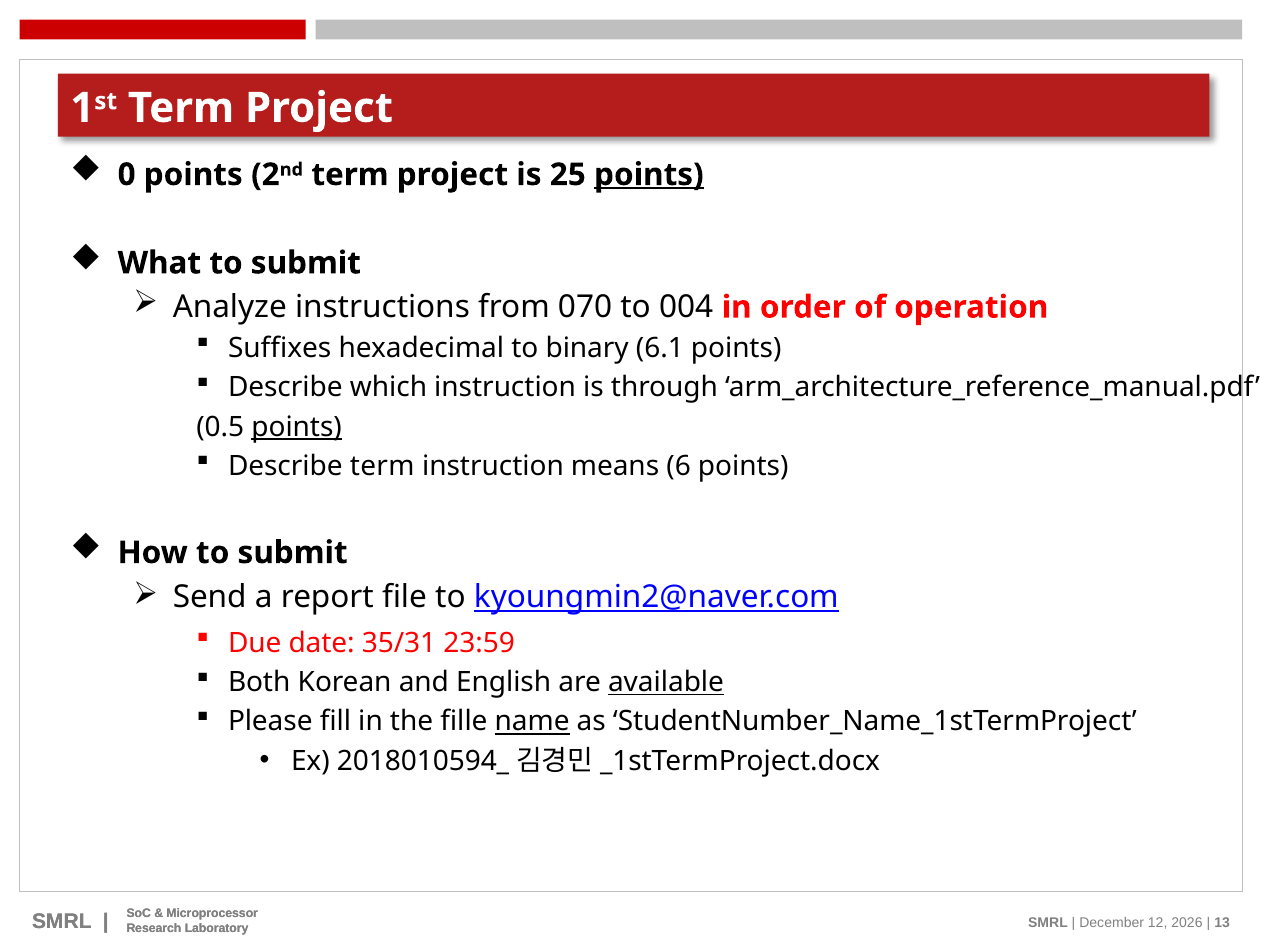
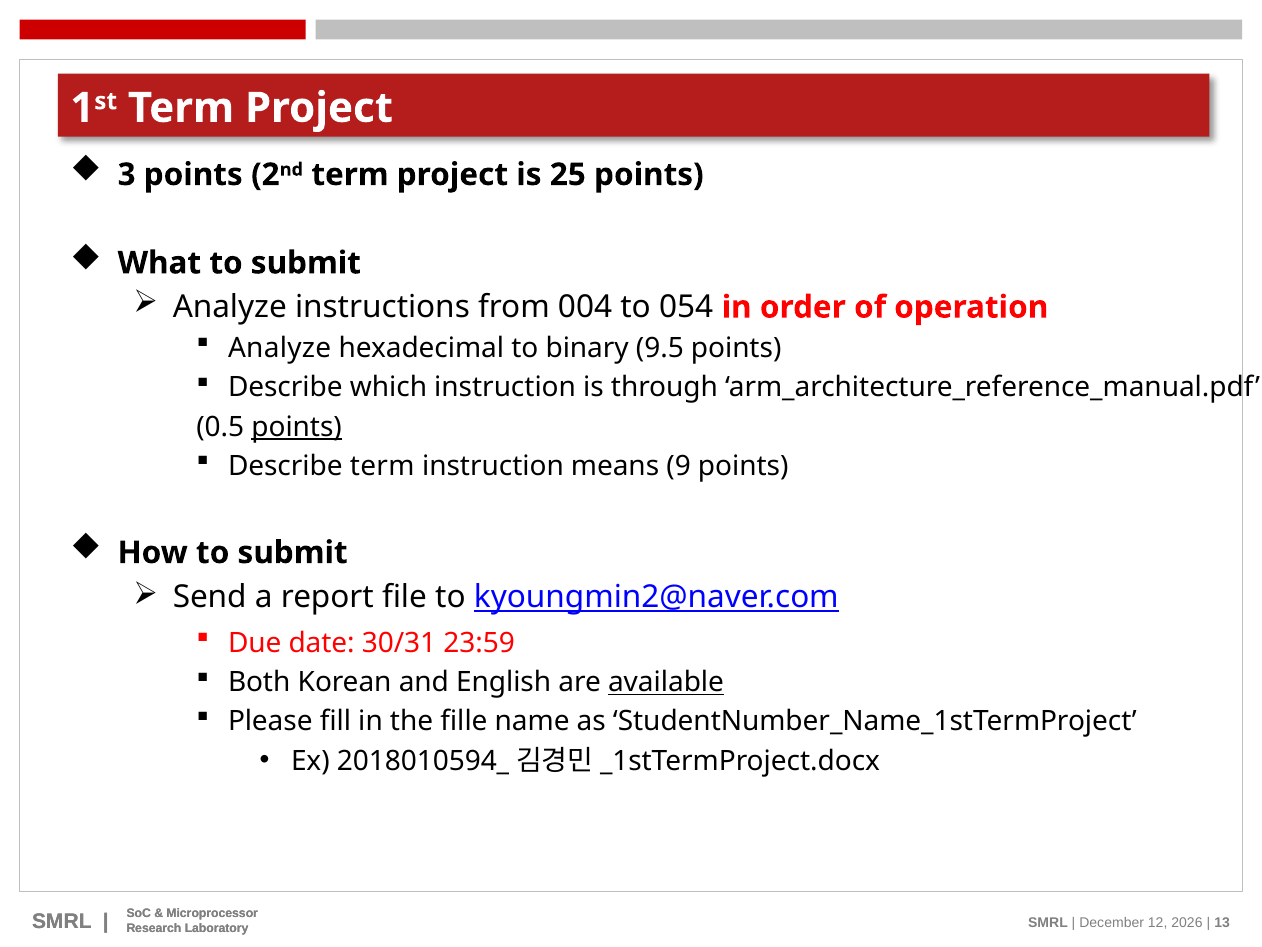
0: 0 -> 3 (127, 175)
points underline: present -> none (649, 175)
070: 070 -> 004 (585, 307)
004: 004 -> 054 (686, 307)
Suffixes: Suffixes -> Analyze (280, 348)
6.1: 6.1 -> 9.5 (660, 348)
6: 6 -> 9 (679, 466)
35/31: 35/31 -> 30/31 (399, 643)
name underline: present -> none (532, 721)
